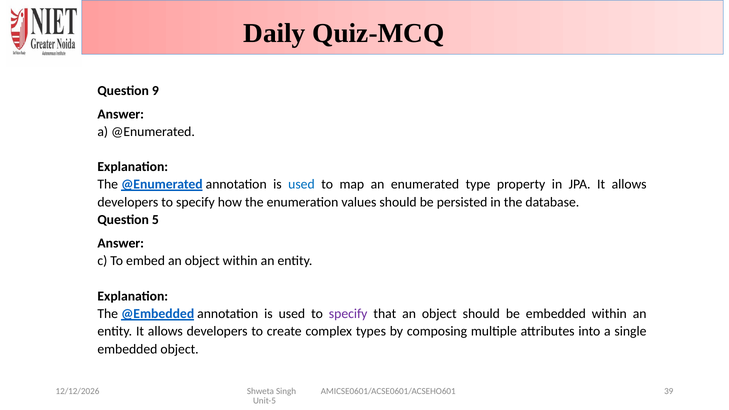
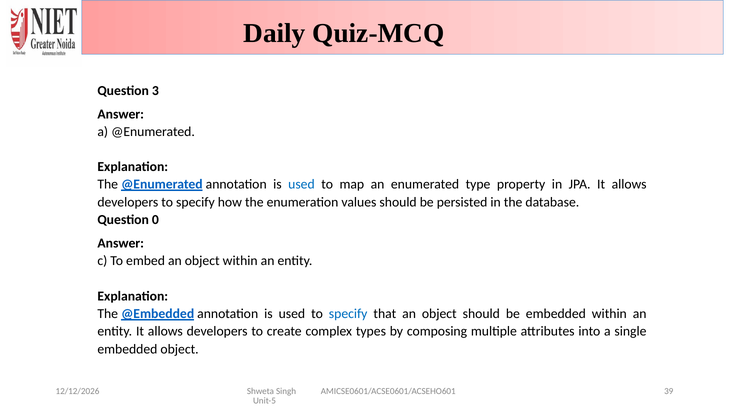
9: 9 -> 3 (155, 91)
5: 5 -> 0 (155, 220)
specify colour: purple -> blue (348, 314)
